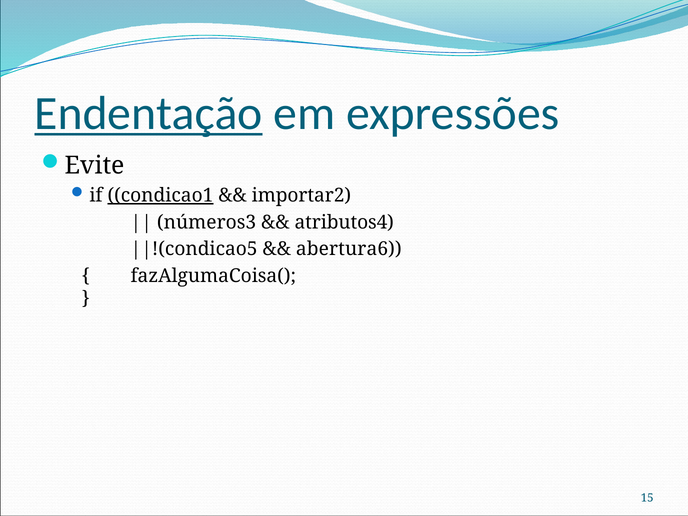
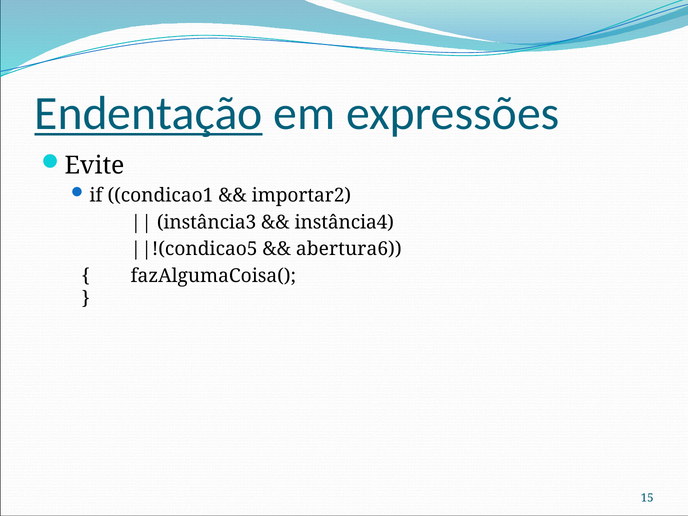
condicao1 underline: present -> none (160, 195)
números3: números3 -> instância3 (207, 222)
atributos4: atributos4 -> instância4 (344, 222)
